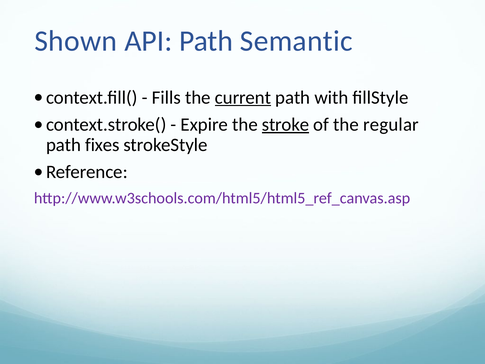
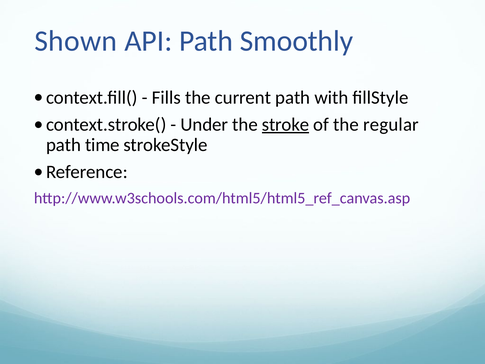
Semantic: Semantic -> Smoothly (296, 41)
current underline: present -> none (243, 97)
Expire: Expire -> Under (204, 124)
fixes: fixes -> time (102, 145)
